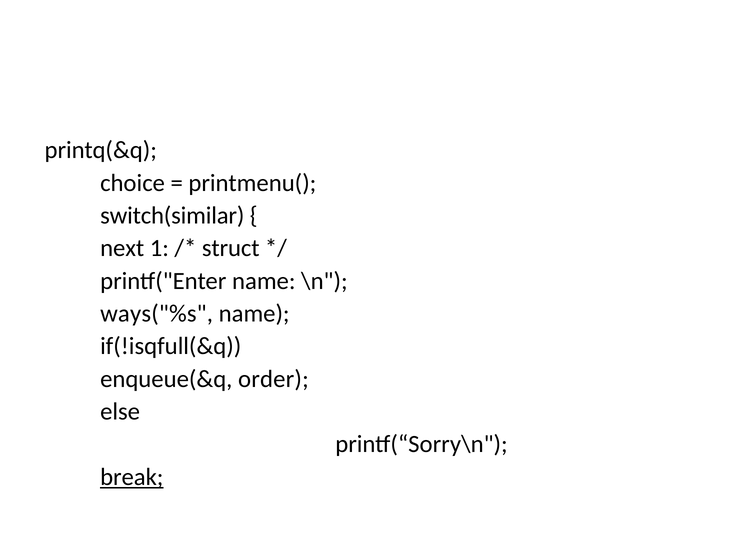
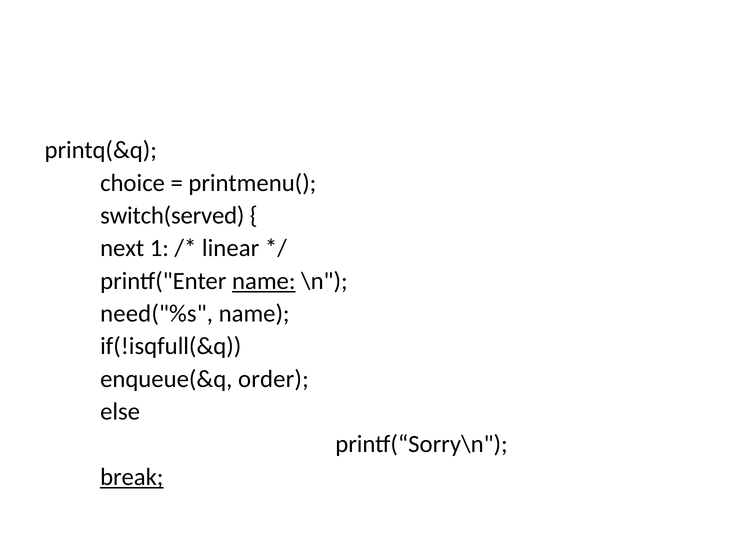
switch(similar: switch(similar -> switch(served (172, 215)
struct: struct -> linear (231, 248)
name underline: none -> present (264, 281)
ways("%s: ways("%s -> need("%s (157, 313)
